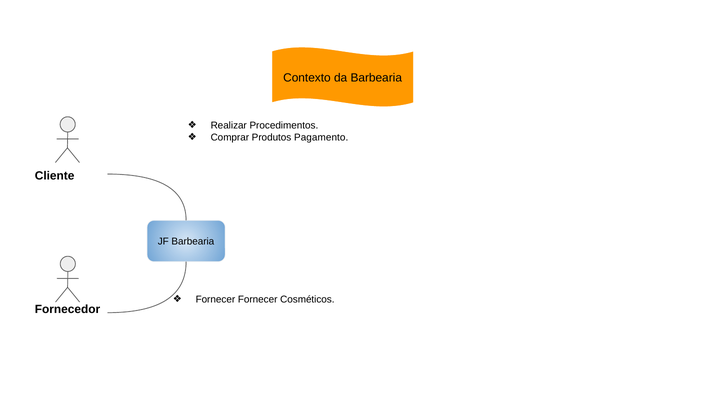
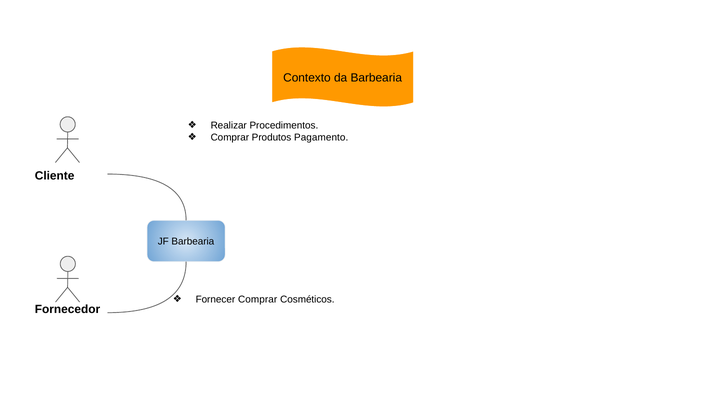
Fornecer Fornecer: Fornecer -> Comprar (258, 300)
